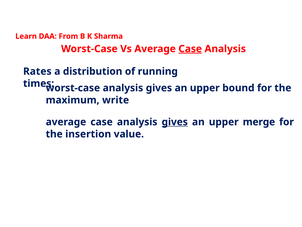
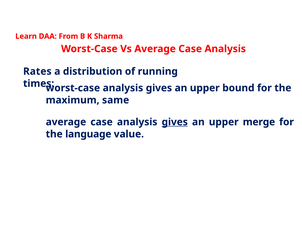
Case underline: present -> none (190, 49)
write: write -> same (116, 100)
insertion: insertion -> language (88, 134)
